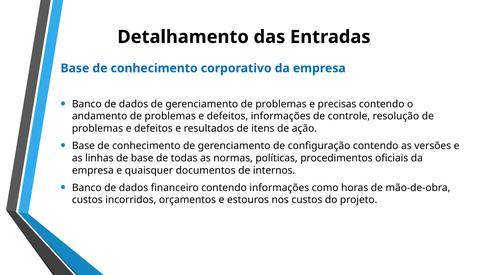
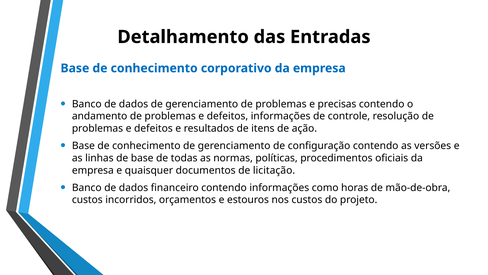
internos: internos -> licitação (274, 170)
